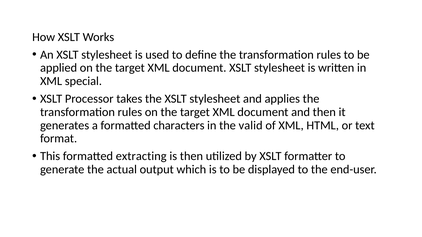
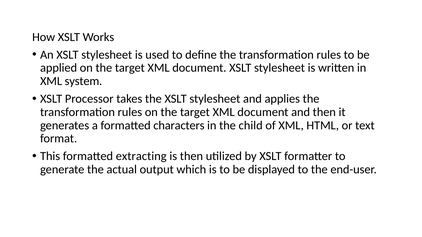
special: special -> system (83, 81)
valid: valid -> child (251, 125)
